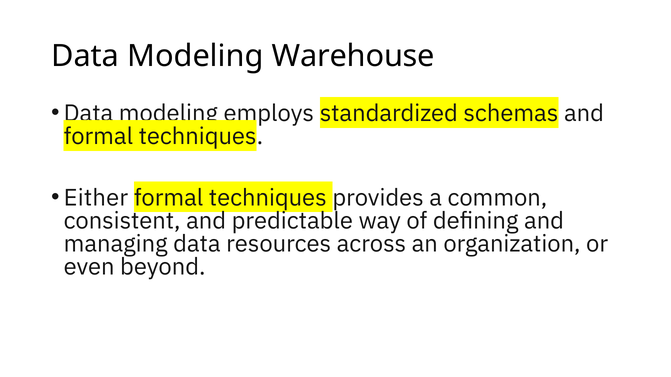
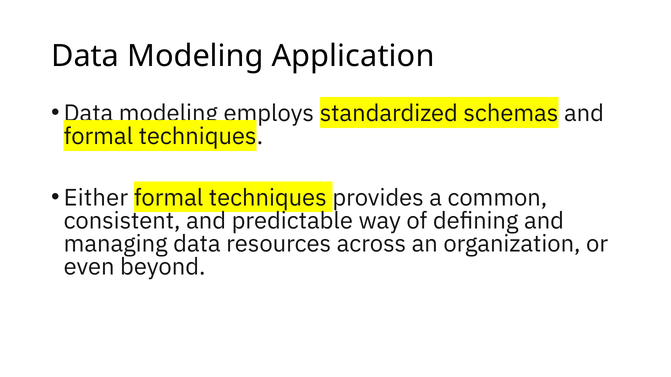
Warehouse: Warehouse -> Application (353, 56)
